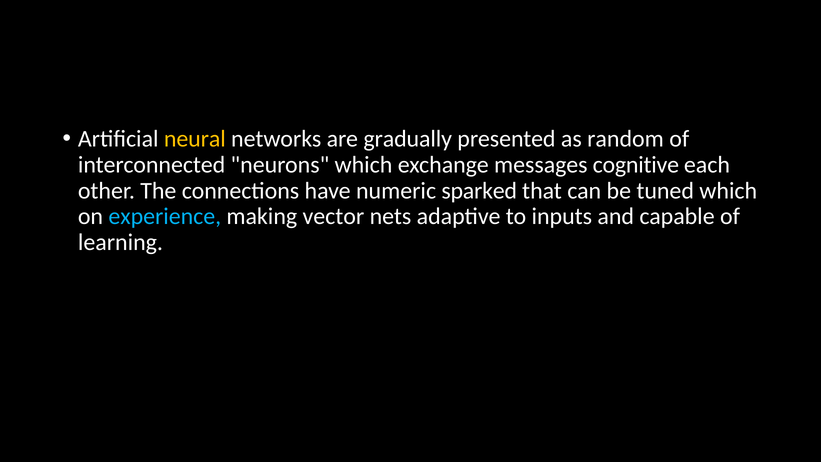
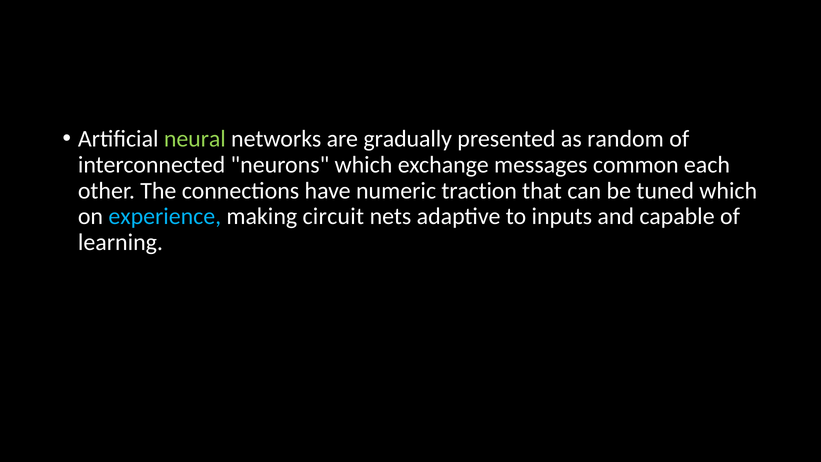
neural colour: yellow -> light green (195, 139)
cognitive: cognitive -> common (636, 165)
sparked: sparked -> traction (479, 191)
vector: vector -> circuit (333, 216)
